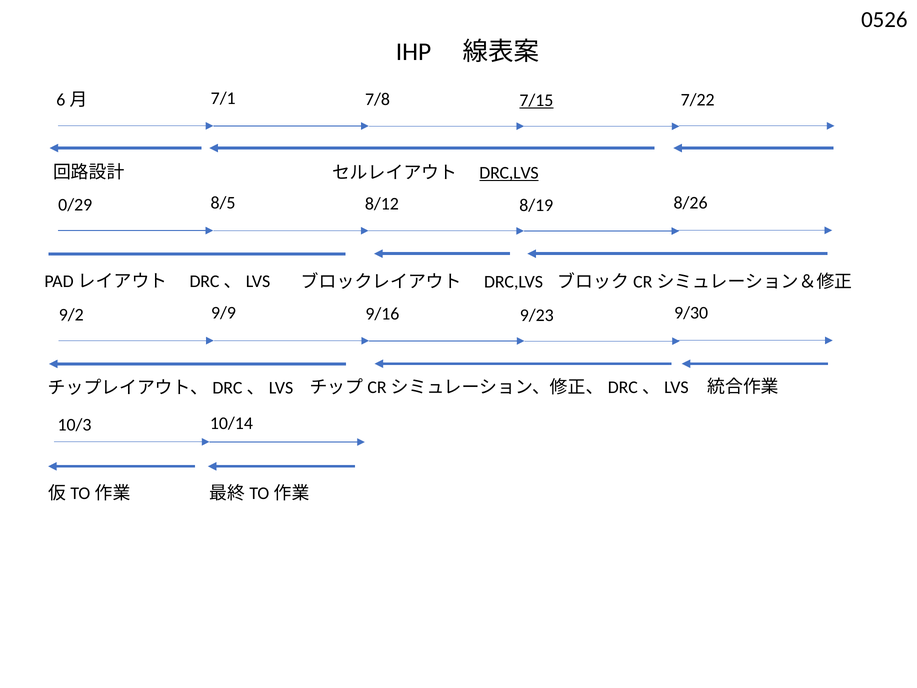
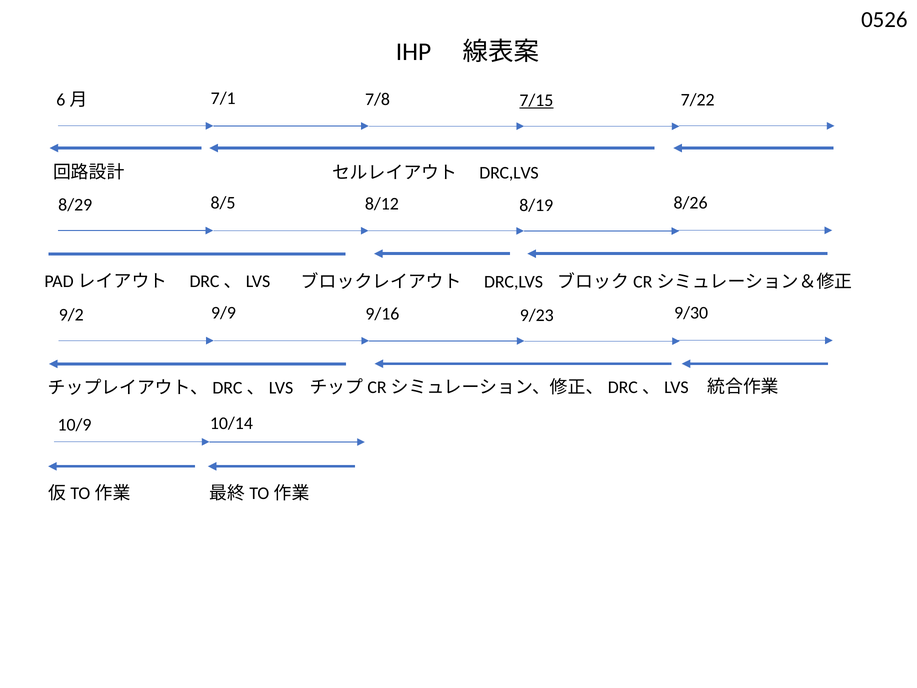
DRC,LVS underline: present -> none (509, 173)
0/29: 0/29 -> 8/29 (75, 205)
10/3: 10/3 -> 10/9 (74, 425)
